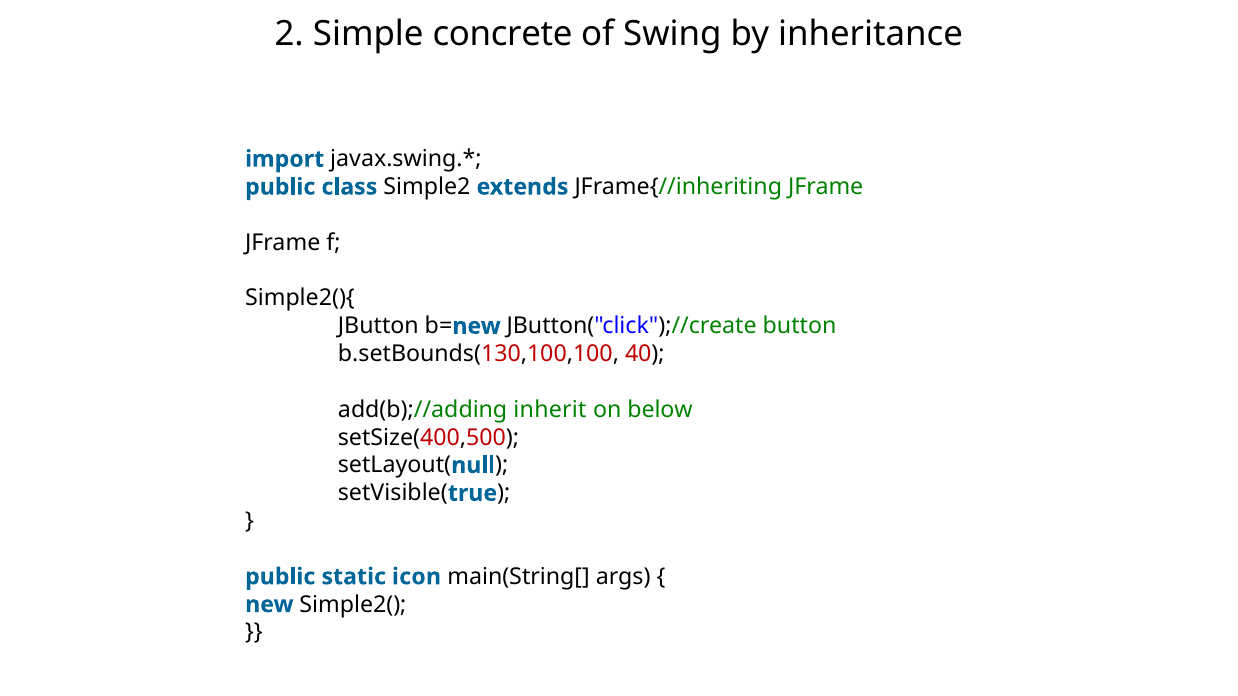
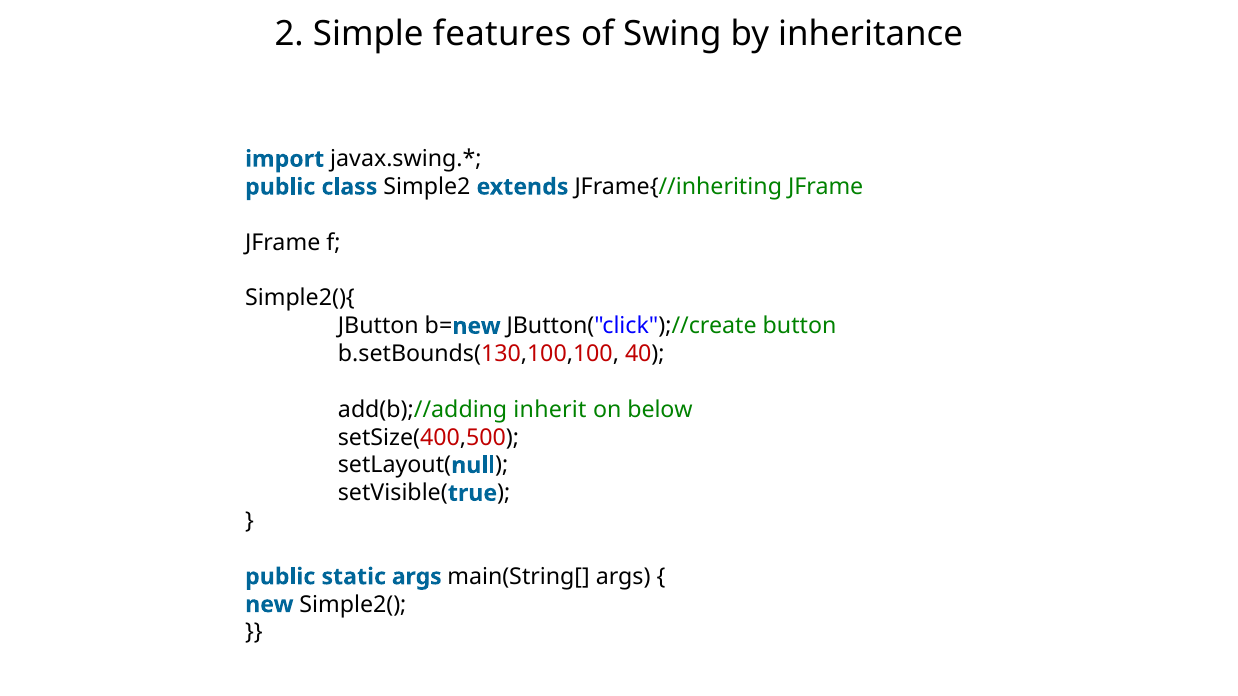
concrete: concrete -> features (502, 34)
static icon: icon -> args (417, 577)
